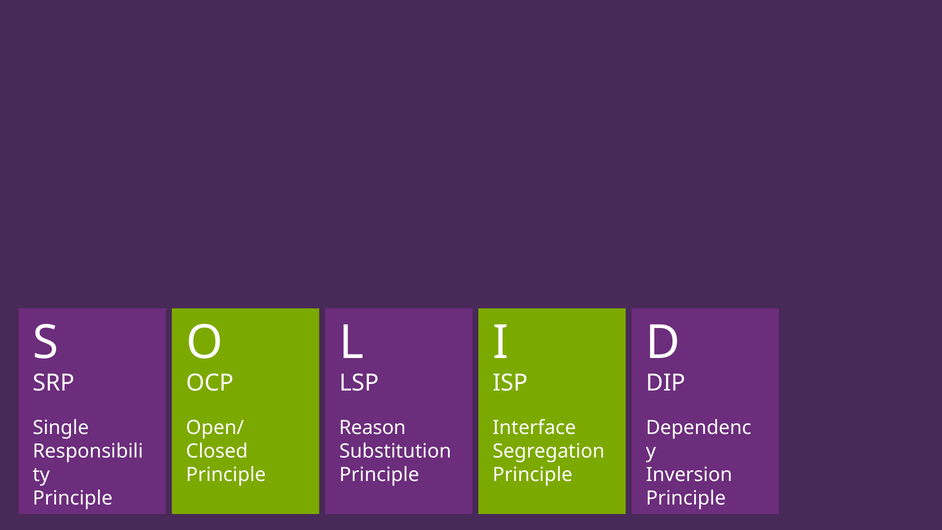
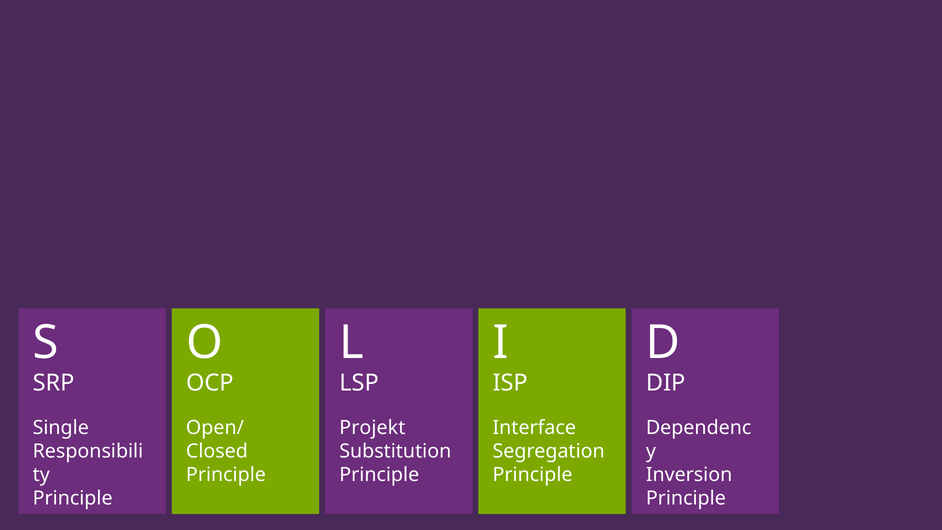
Reason: Reason -> Projekt (372, 428)
